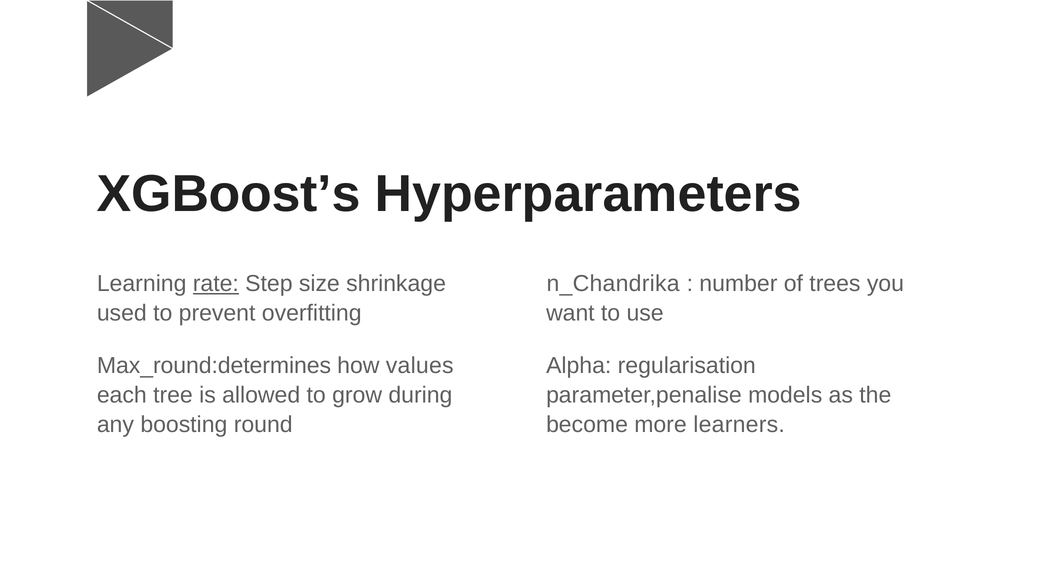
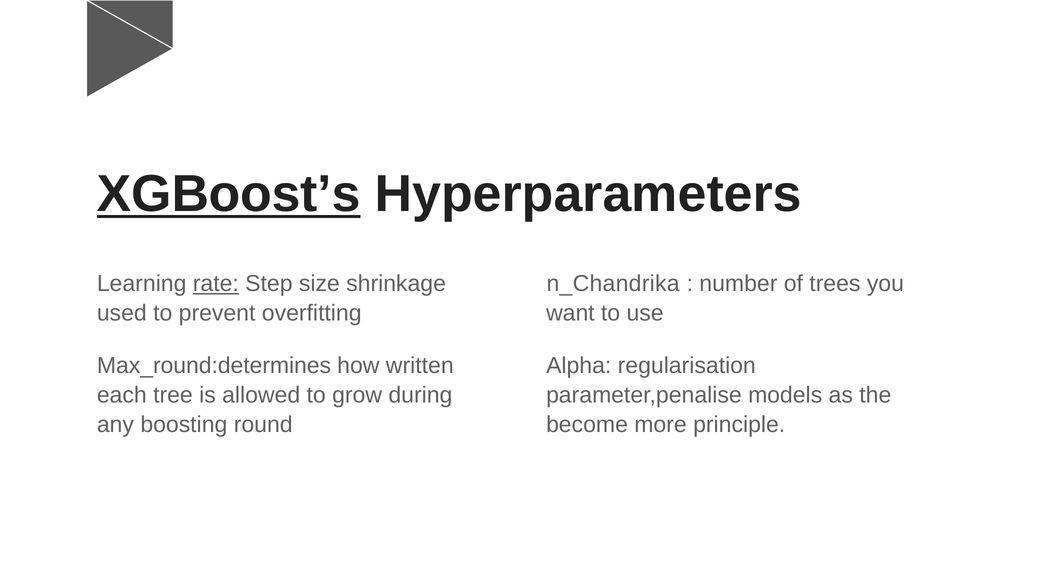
XGBoost’s underline: none -> present (229, 194)
values: values -> written (420, 365)
learners: learners -> principle (739, 424)
